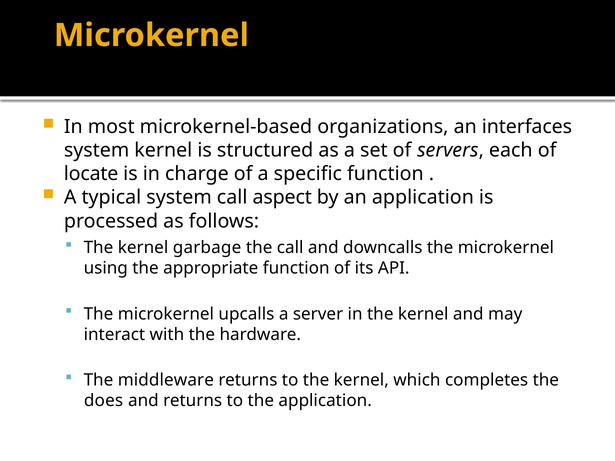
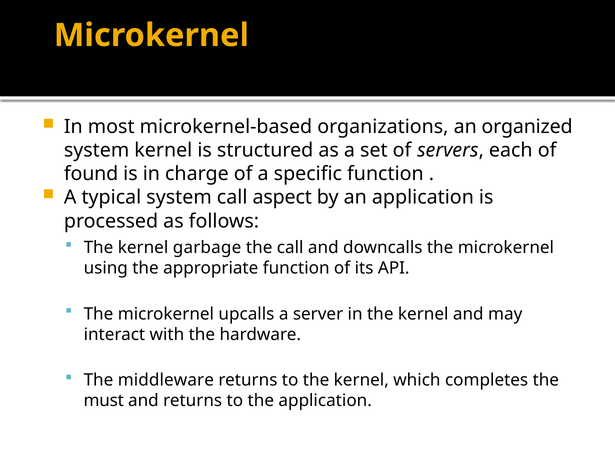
interfaces: interfaces -> organized (527, 127)
locate: locate -> found (91, 174)
does: does -> must (104, 401)
